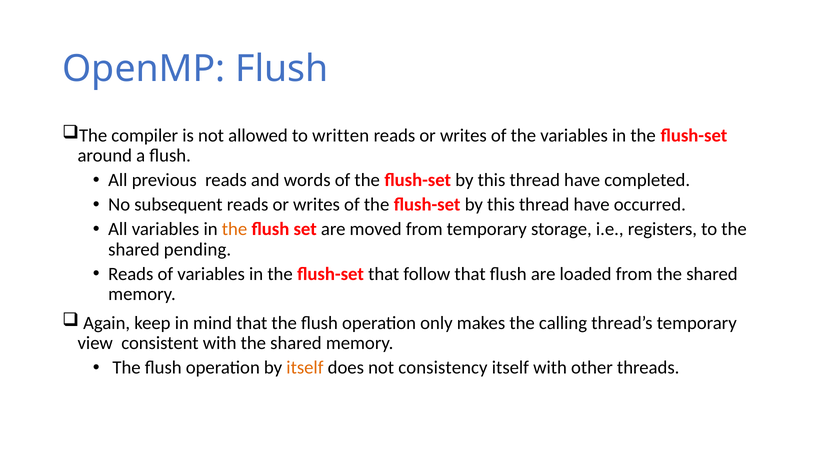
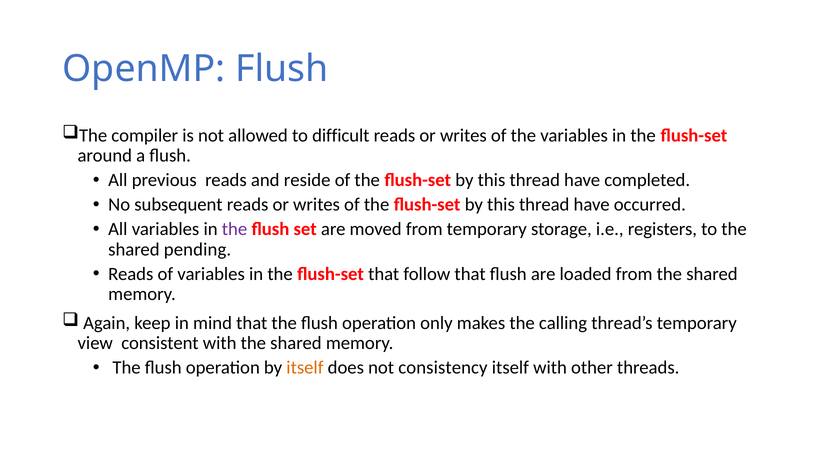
written: written -> difficult (341, 135)
words: words -> reside (307, 180)
the colour: orange -> purple (234, 229)
